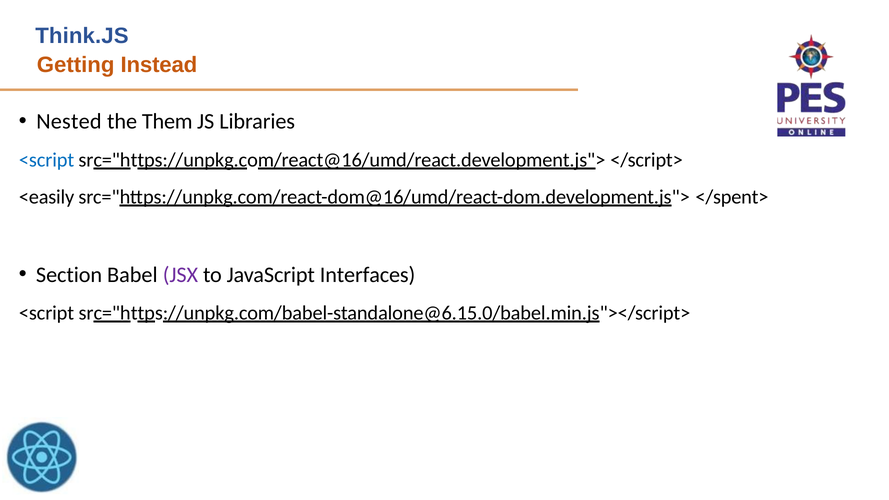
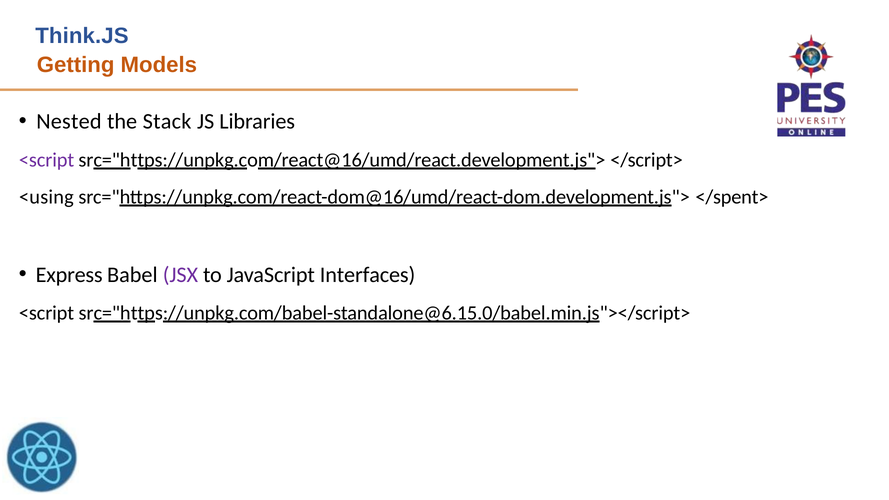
Instead: Instead -> Models (159, 65)
Them: Them -> Stack (167, 122)
<script colour: blue -> purple (47, 160)
<easily: <easily -> <using (46, 197)
Section: Section -> Express (69, 275)
